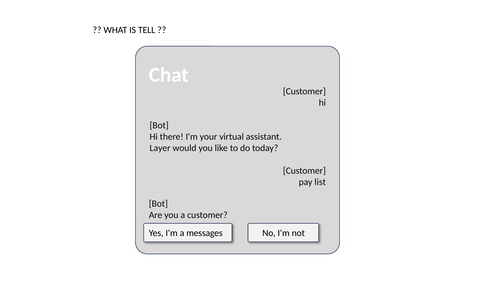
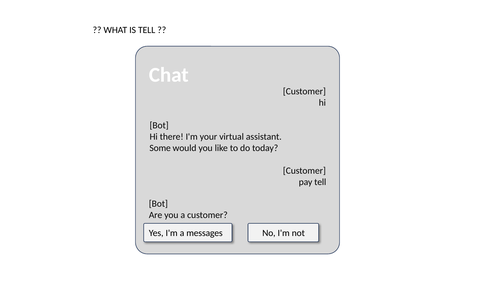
Layer: Layer -> Some (160, 148)
pay list: list -> tell (320, 182)
